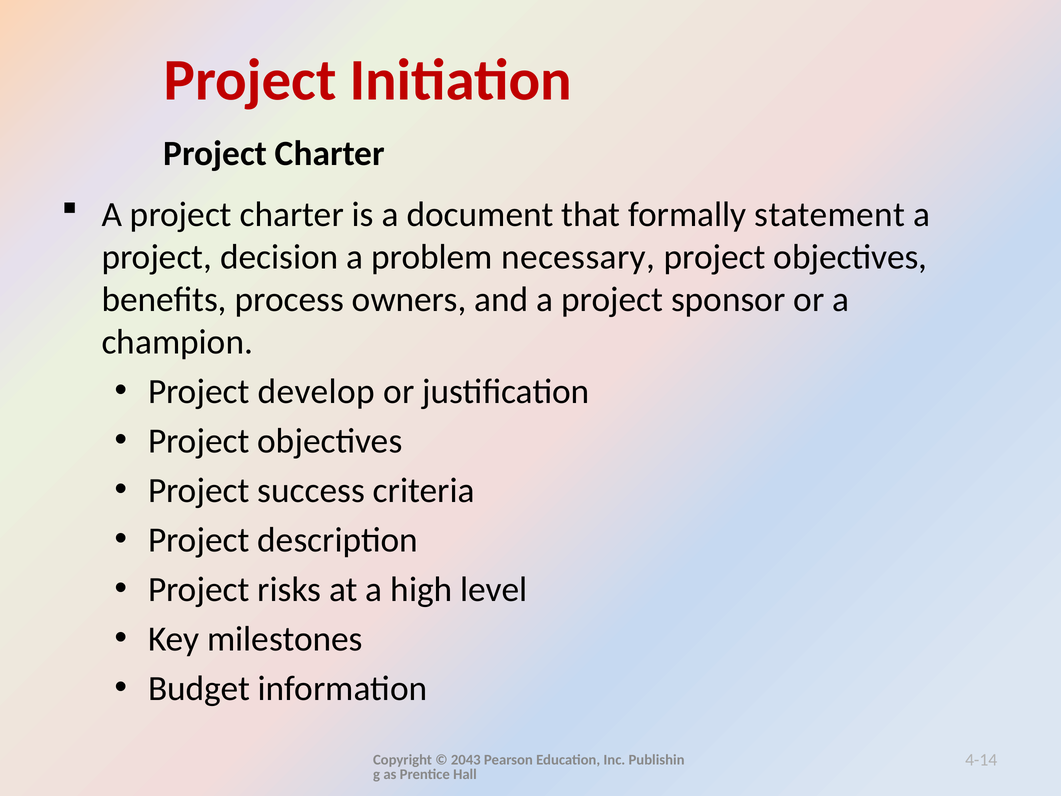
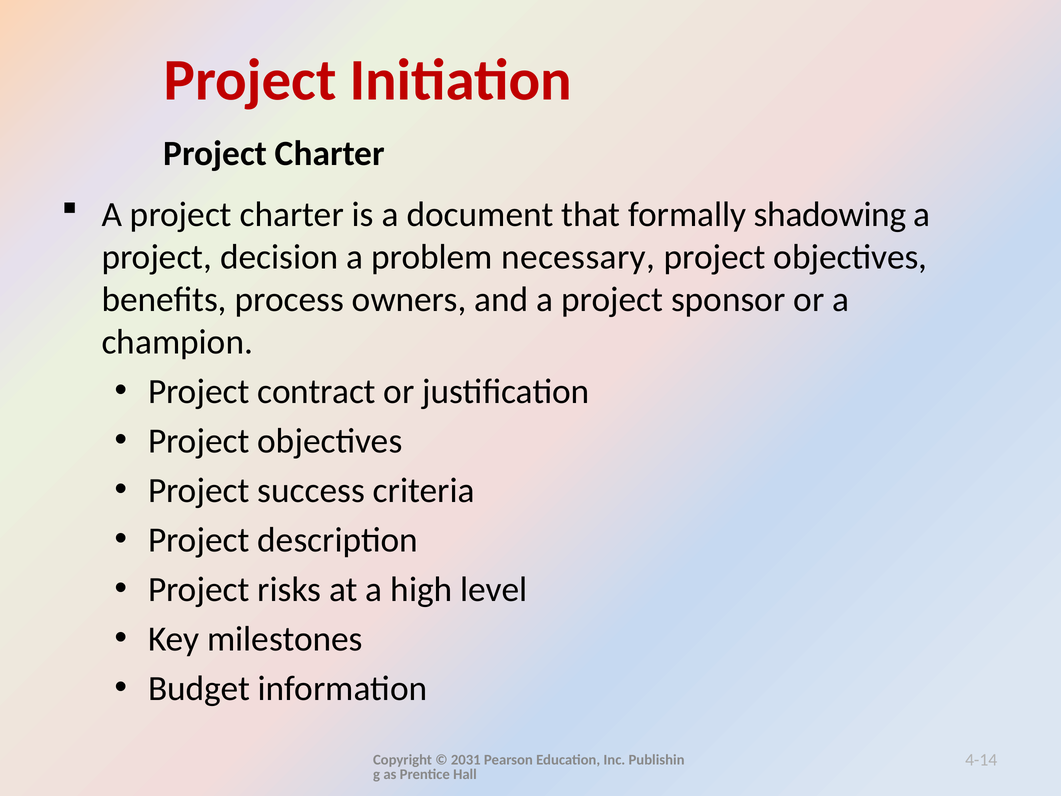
statement: statement -> shadowing (830, 215)
develop: develop -> contract (317, 392)
2043: 2043 -> 2031 (466, 760)
